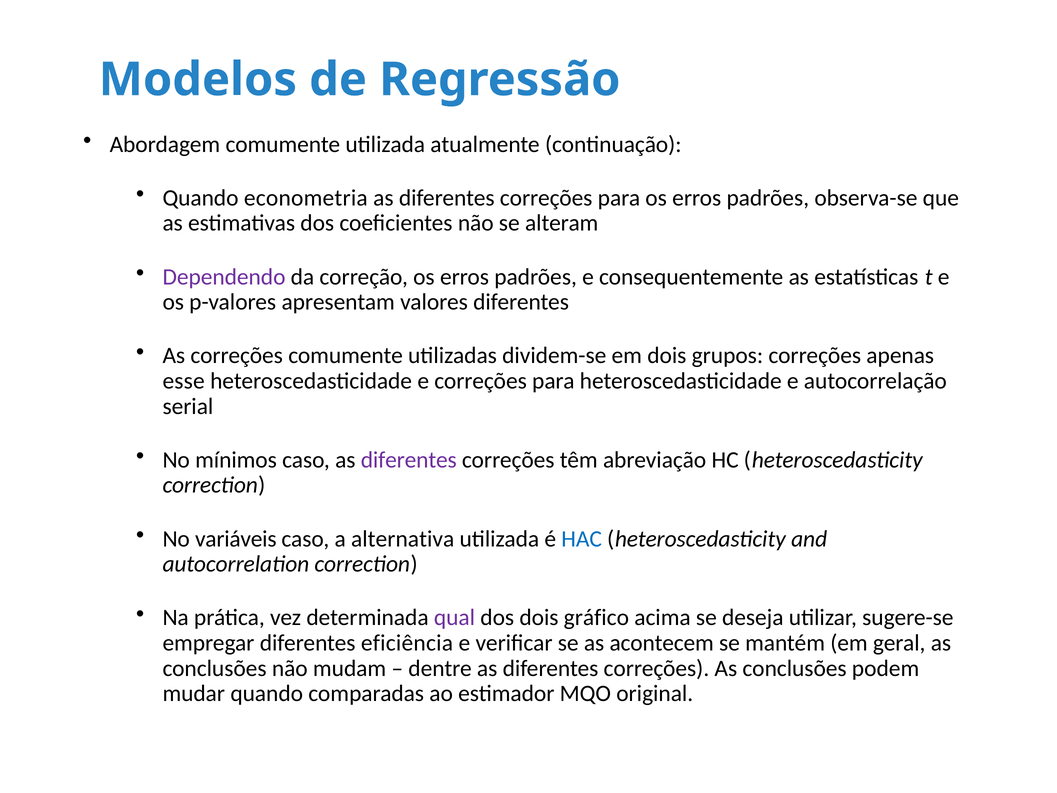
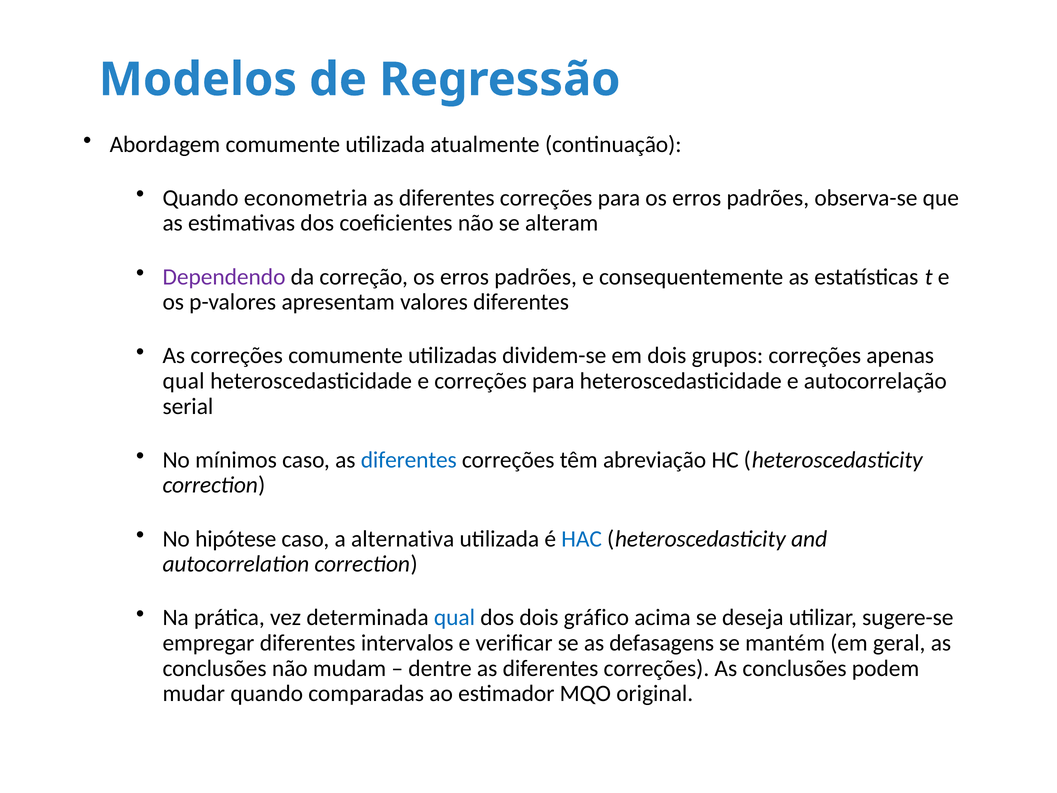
esse: esse -> qual (184, 381)
diferentes colour: purple -> blue (409, 460)
variáveis: variáveis -> hipótese (236, 539)
qual colour: purple -> blue (454, 617)
eficiência: eficiência -> intervalos (407, 643)
acontecem: acontecem -> defasagens (662, 643)
